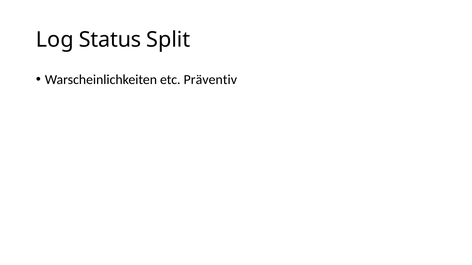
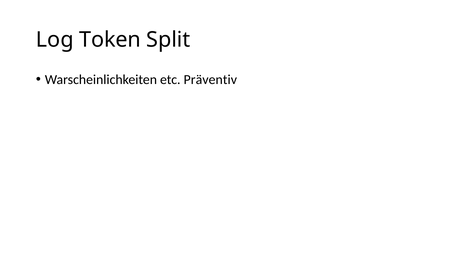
Status: Status -> Token (110, 40)
